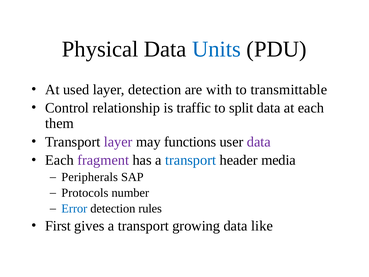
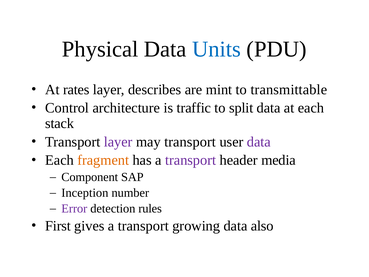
used: used -> rates (76, 89)
layer detection: detection -> describes (155, 89)
with: with -> mint (219, 89)
relationship: relationship -> architecture (126, 108)
them: them -> stack (60, 123)
may functions: functions -> transport (190, 142)
fragment colour: purple -> orange (103, 160)
transport colour: blue -> purple (191, 160)
Peripherals: Peripherals -> Component (90, 177)
Protocols: Protocols -> Inception (85, 193)
Error colour: blue -> purple (74, 208)
like: like -> also (262, 226)
